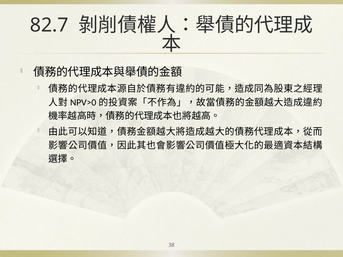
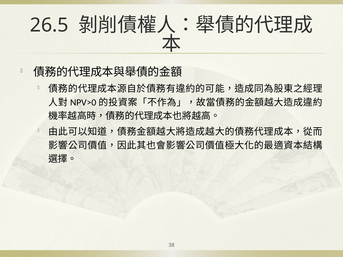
82.7: 82.7 -> 26.5 (49, 25)
